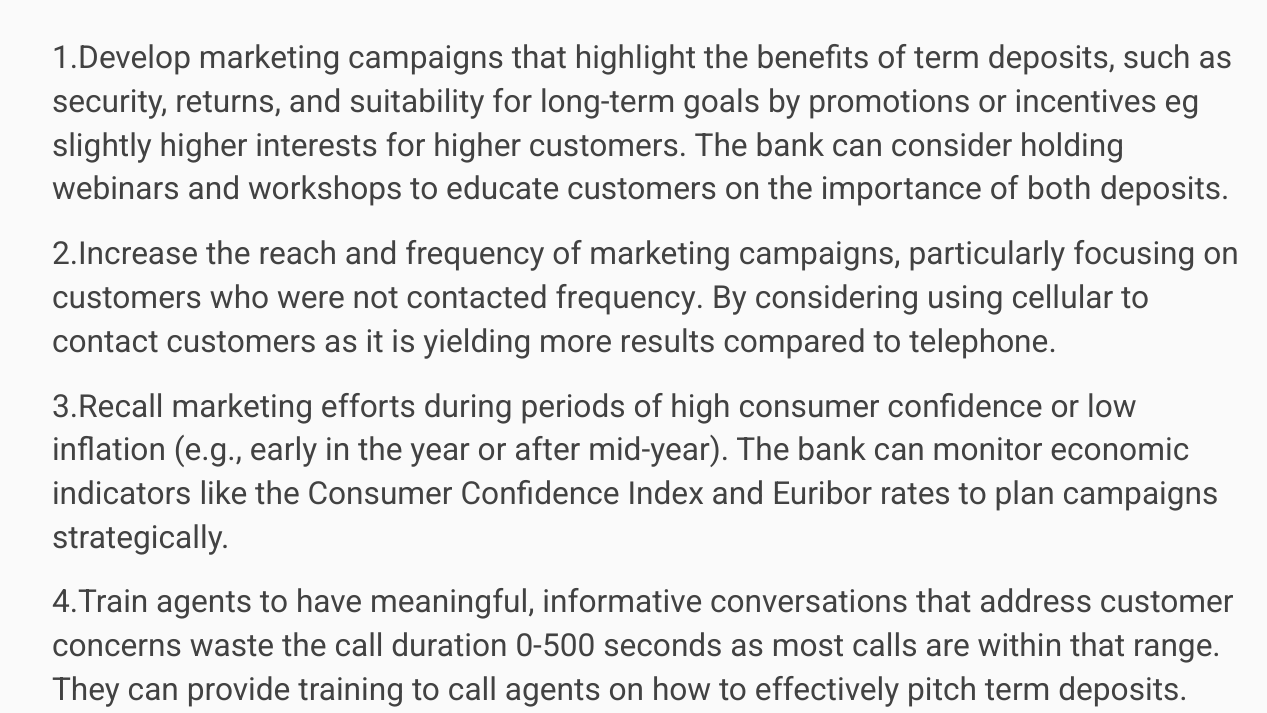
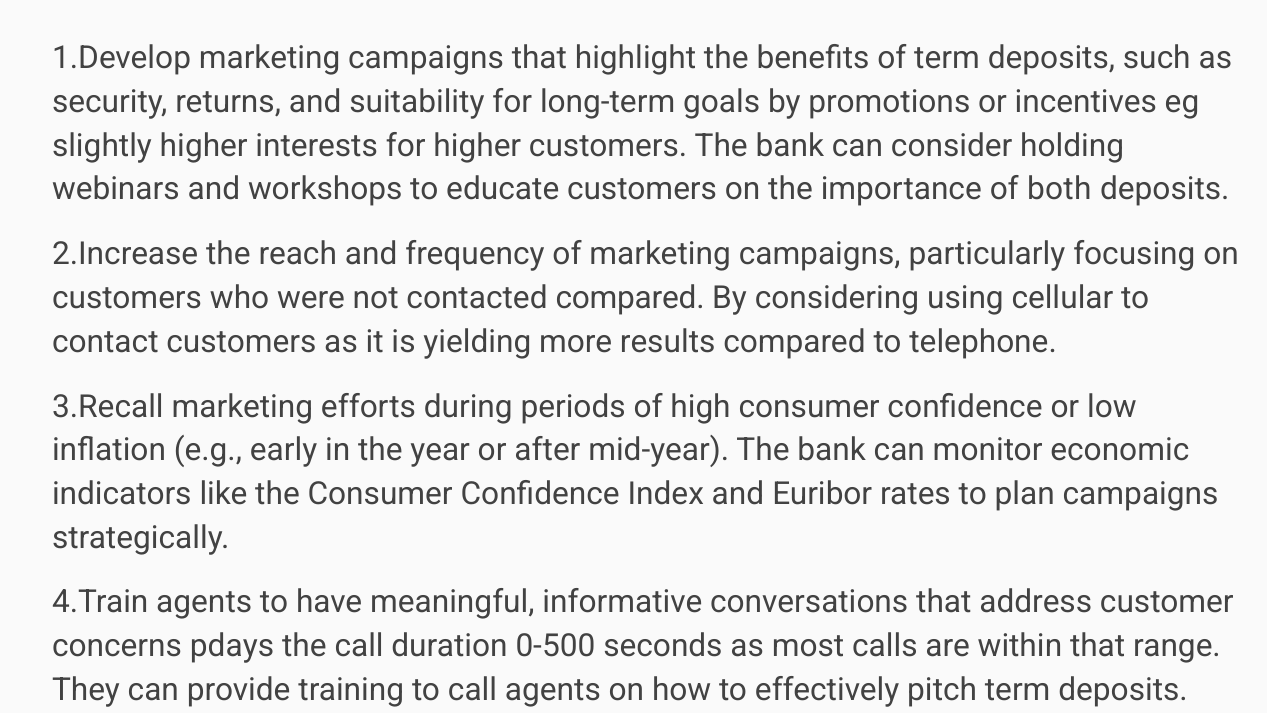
contacted frequency: frequency -> compared (630, 298)
waste: waste -> pdays (232, 646)
